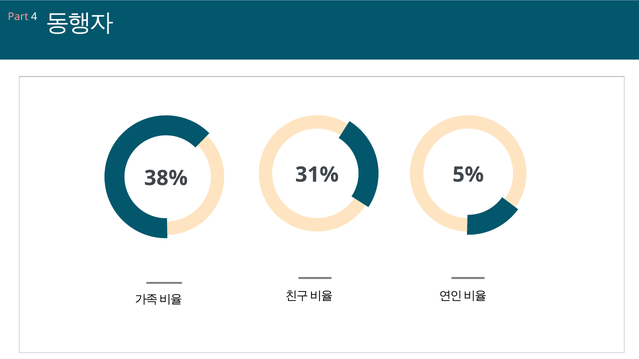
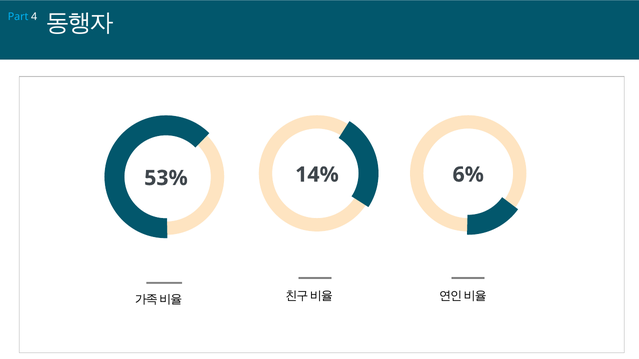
Part colour: pink -> light blue (18, 17)
31%: 31% -> 14% (317, 175)
5%: 5% -> 6% (468, 175)
38%: 38% -> 53% (166, 178)
